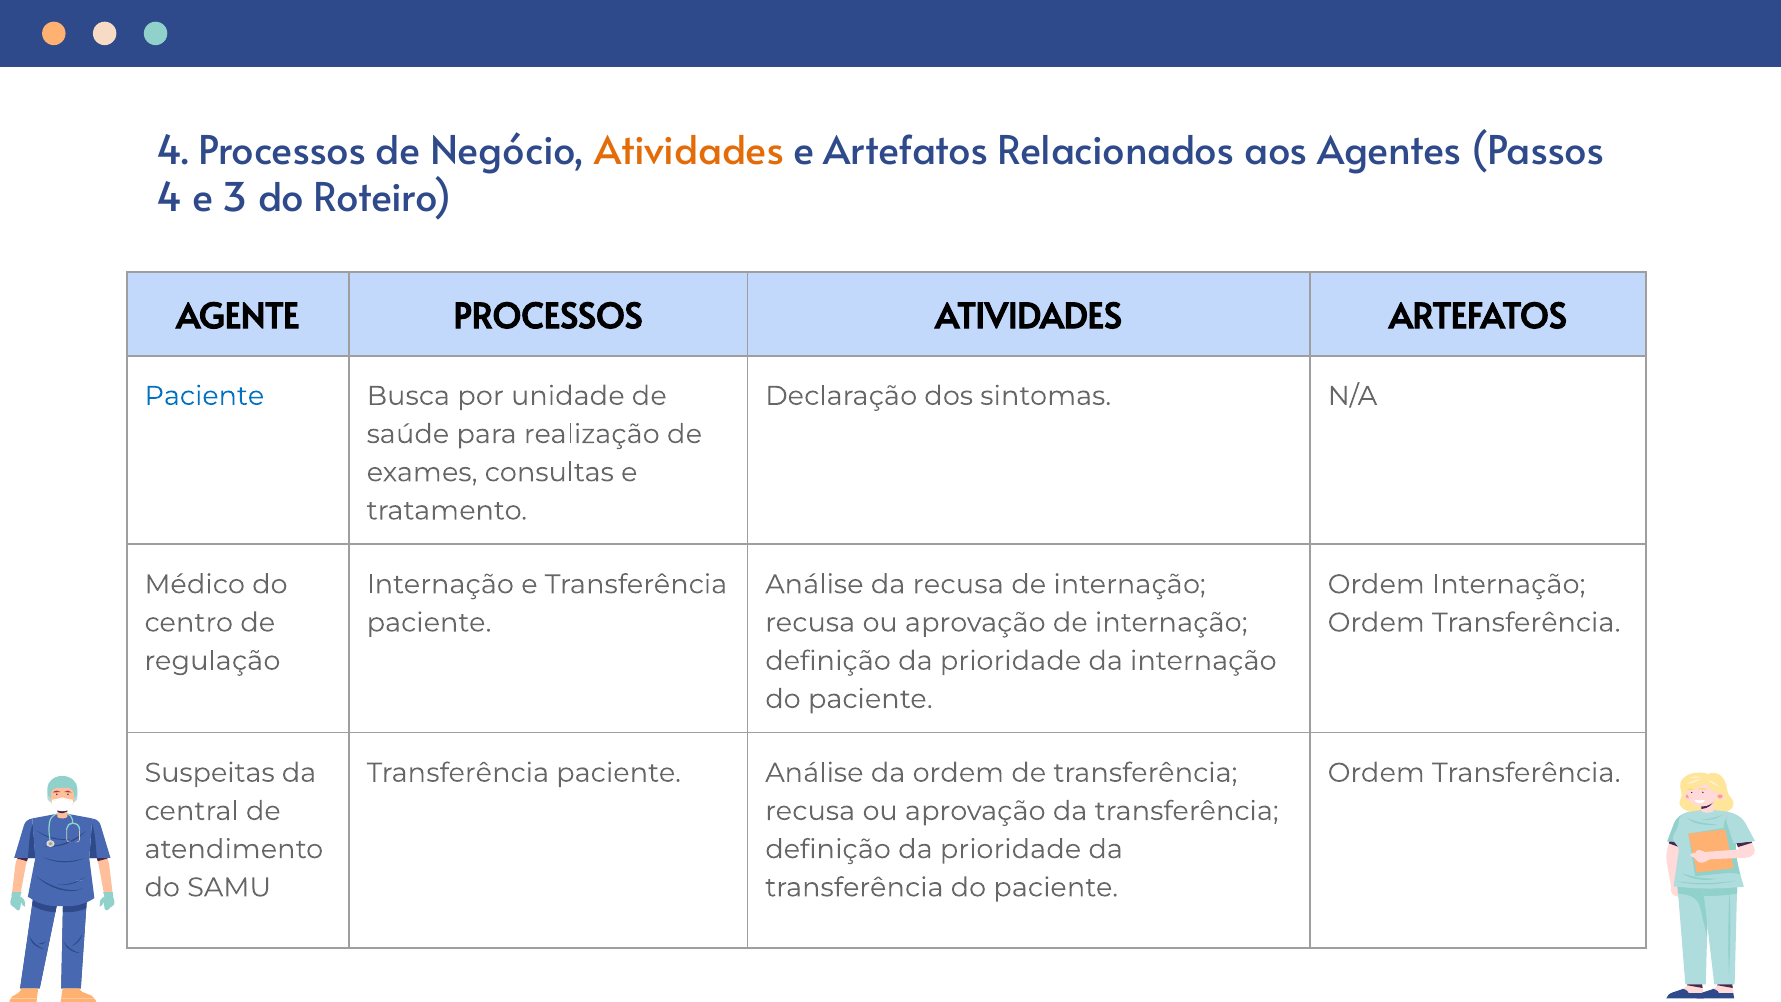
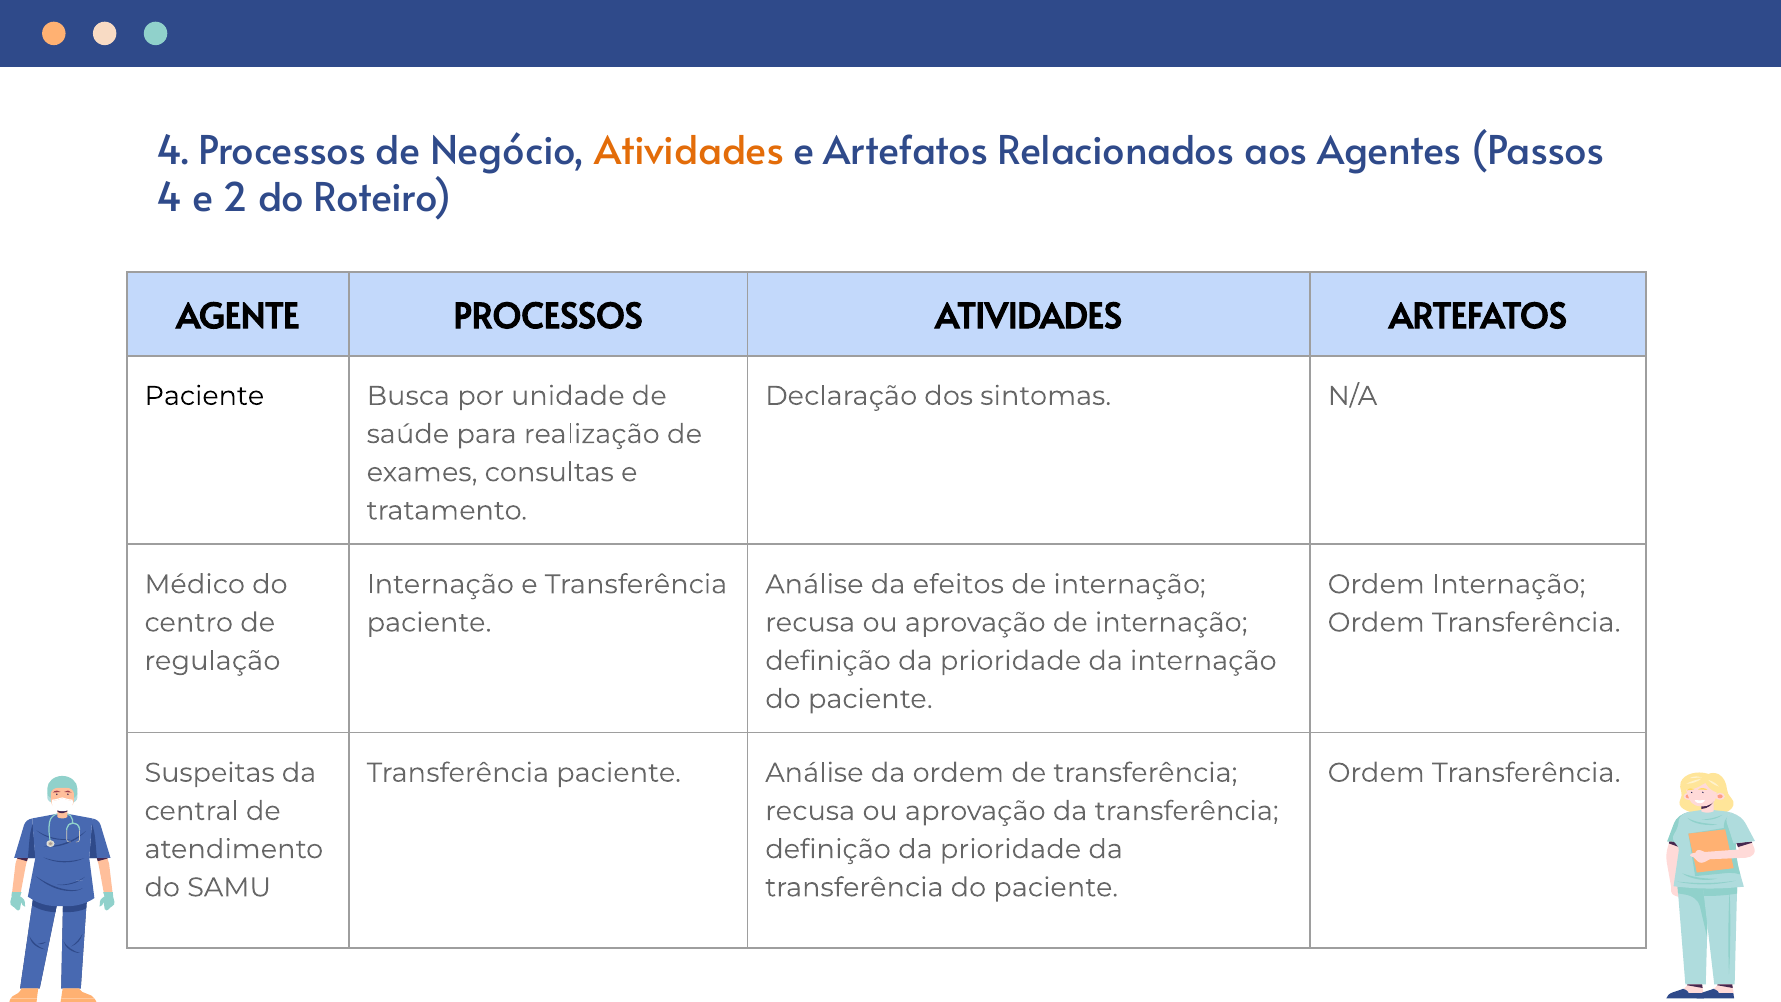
3: 3 -> 2 (236, 199)
Paciente colour: blue -> black (204, 396)
da recusa: recusa -> efeitos (958, 584)
